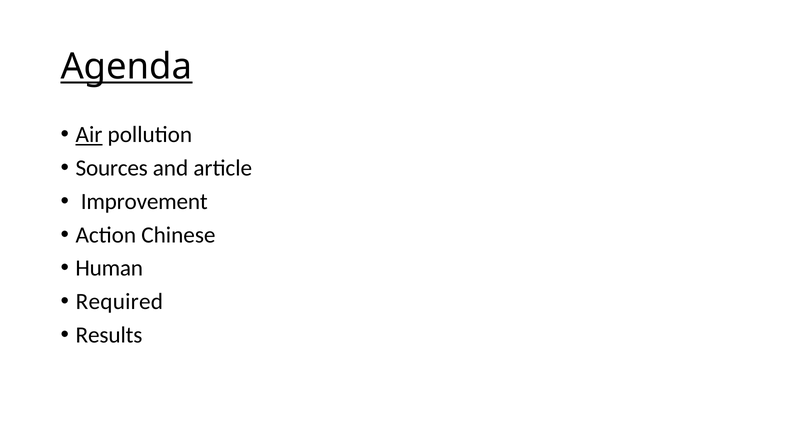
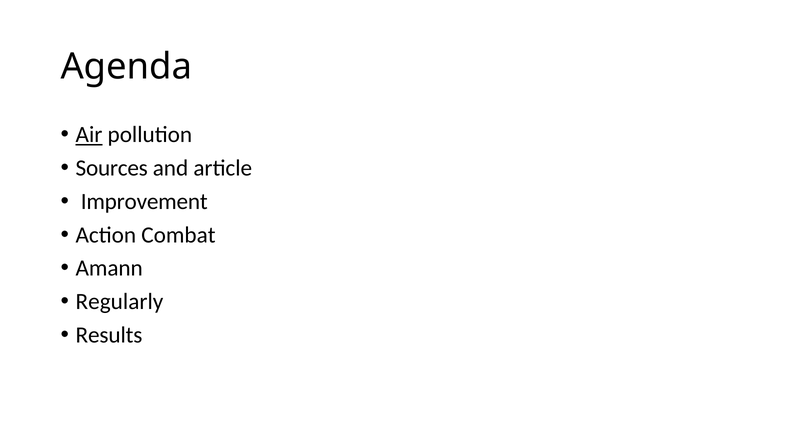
Agenda underline: present -> none (127, 67)
Chinese: Chinese -> Combat (178, 235)
Human: Human -> Amann (109, 268)
Required: Required -> Regularly (119, 301)
